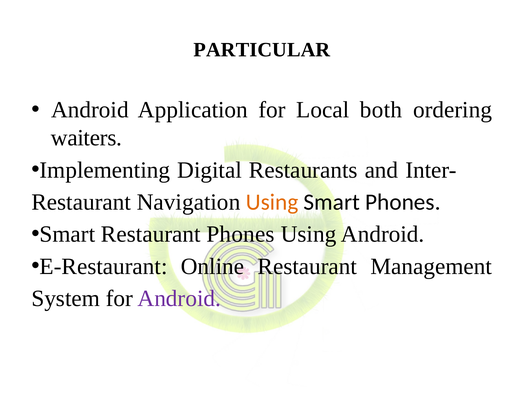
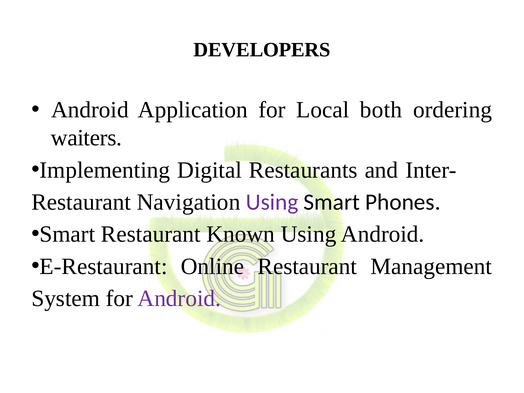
PARTICULAR: PARTICULAR -> DEVELOPERS (262, 50)
Using colour: orange -> purple (272, 202)
Restaurant Phones: Phones -> Known (241, 234)
